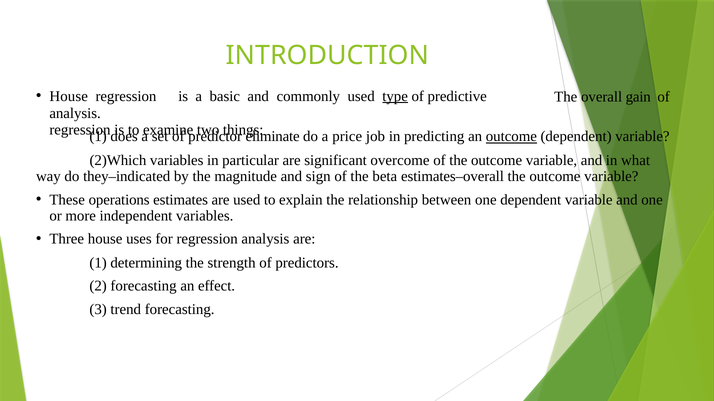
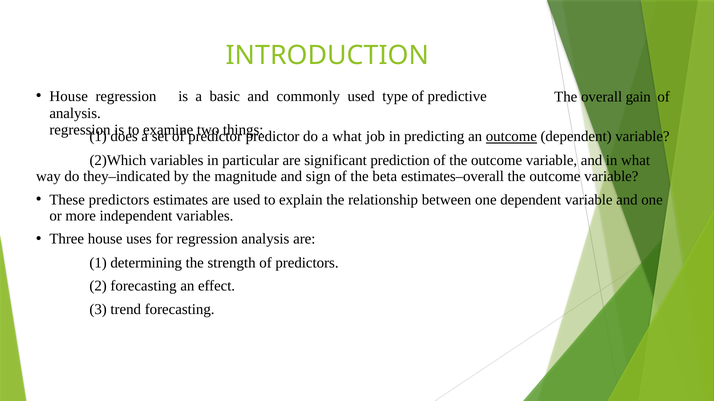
type underline: present -> none (395, 96)
eliminate: eliminate -> predictor (273, 137)
a price: price -> what (347, 137)
overcome: overcome -> prediction (400, 161)
These operations: operations -> predictors (119, 200)
